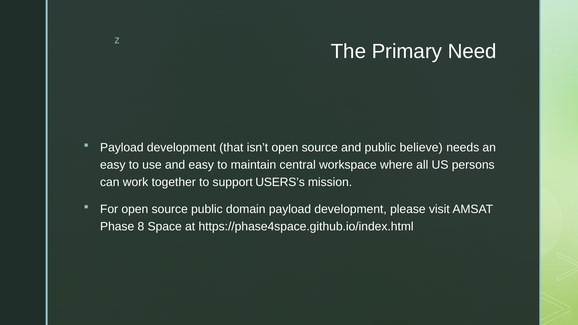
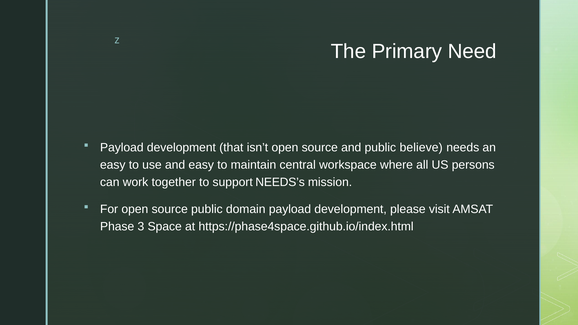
USERS’s: USERS’s -> NEEDS’s (280, 182)
8: 8 -> 3 (141, 227)
